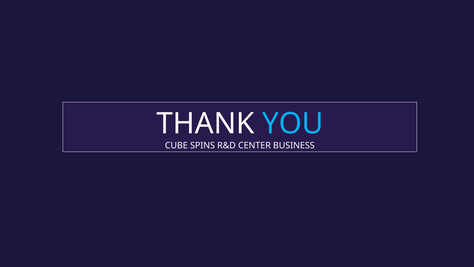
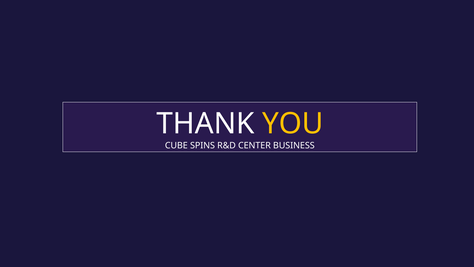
YOU colour: light blue -> yellow (293, 124)
